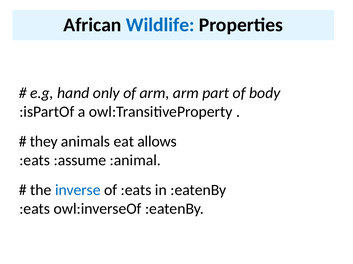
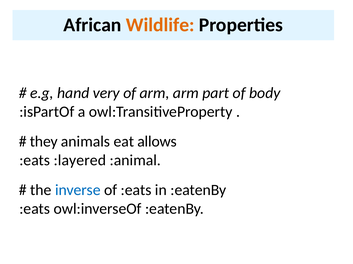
Wildlife colour: blue -> orange (160, 25)
only: only -> very (106, 93)
:assume: :assume -> :layered (80, 161)
